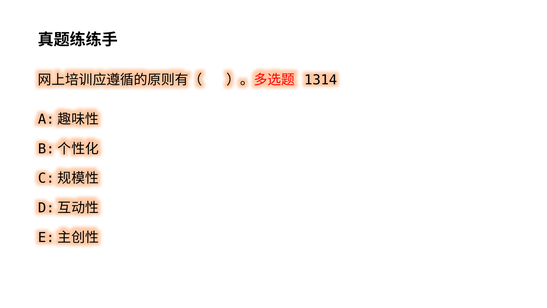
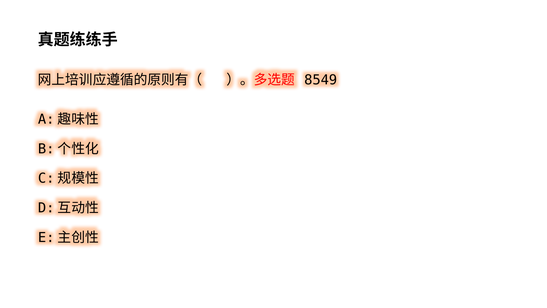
1314: 1314 -> 8549 (321, 80)
